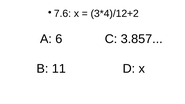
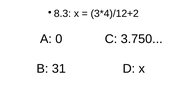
7.6: 7.6 -> 8.3 (62, 14)
6: 6 -> 0 (59, 39)
3.857: 3.857 -> 3.750 (142, 39)
11: 11 -> 31 (59, 69)
